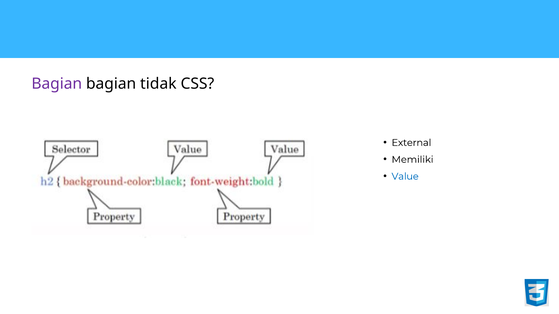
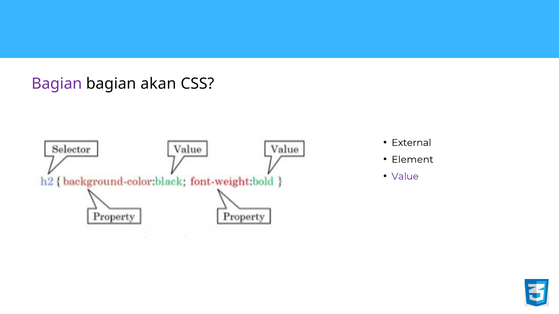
tidak: tidak -> akan (158, 84)
Memiliki: Memiliki -> Element (413, 160)
Value colour: blue -> purple (405, 177)
